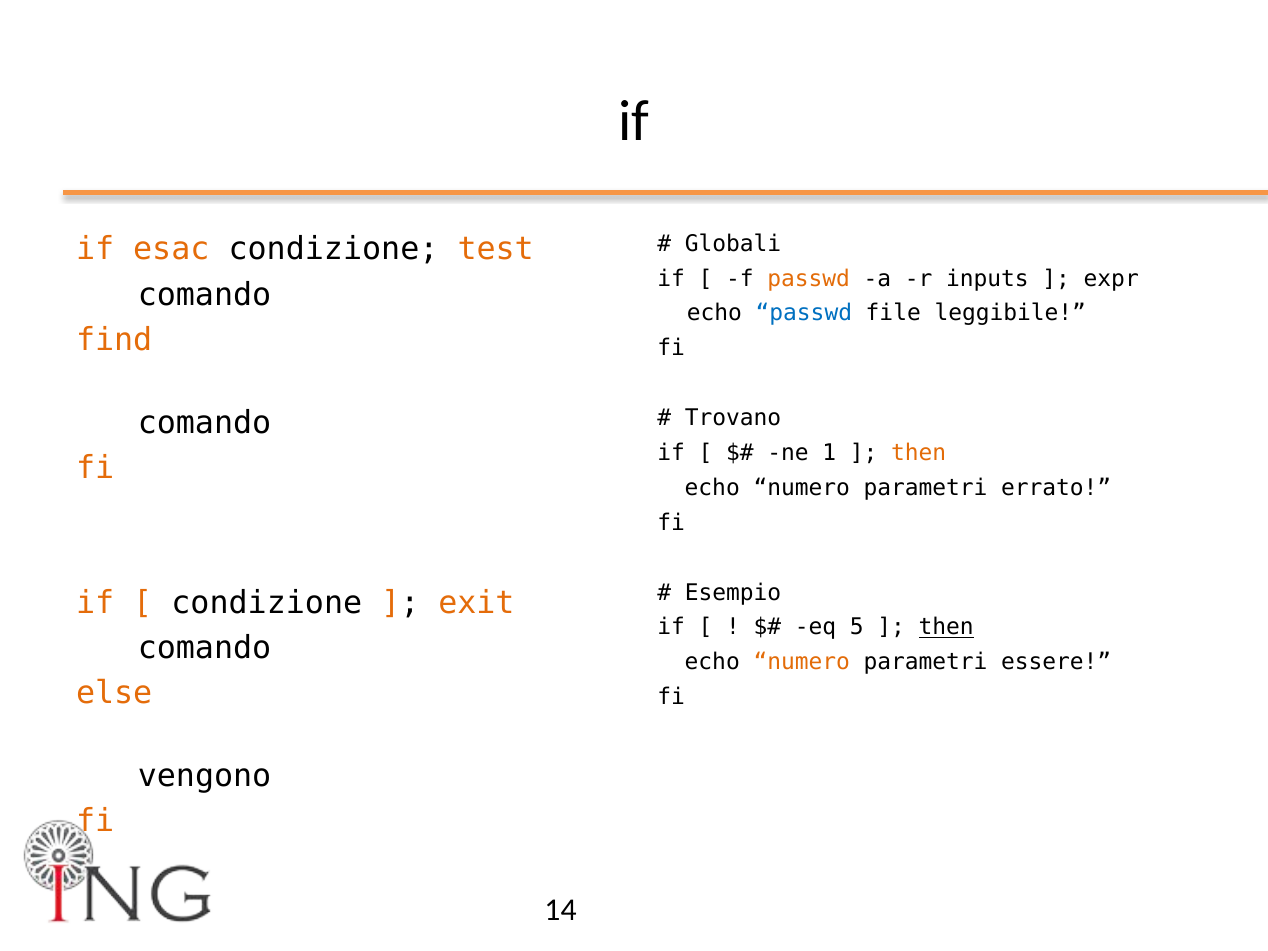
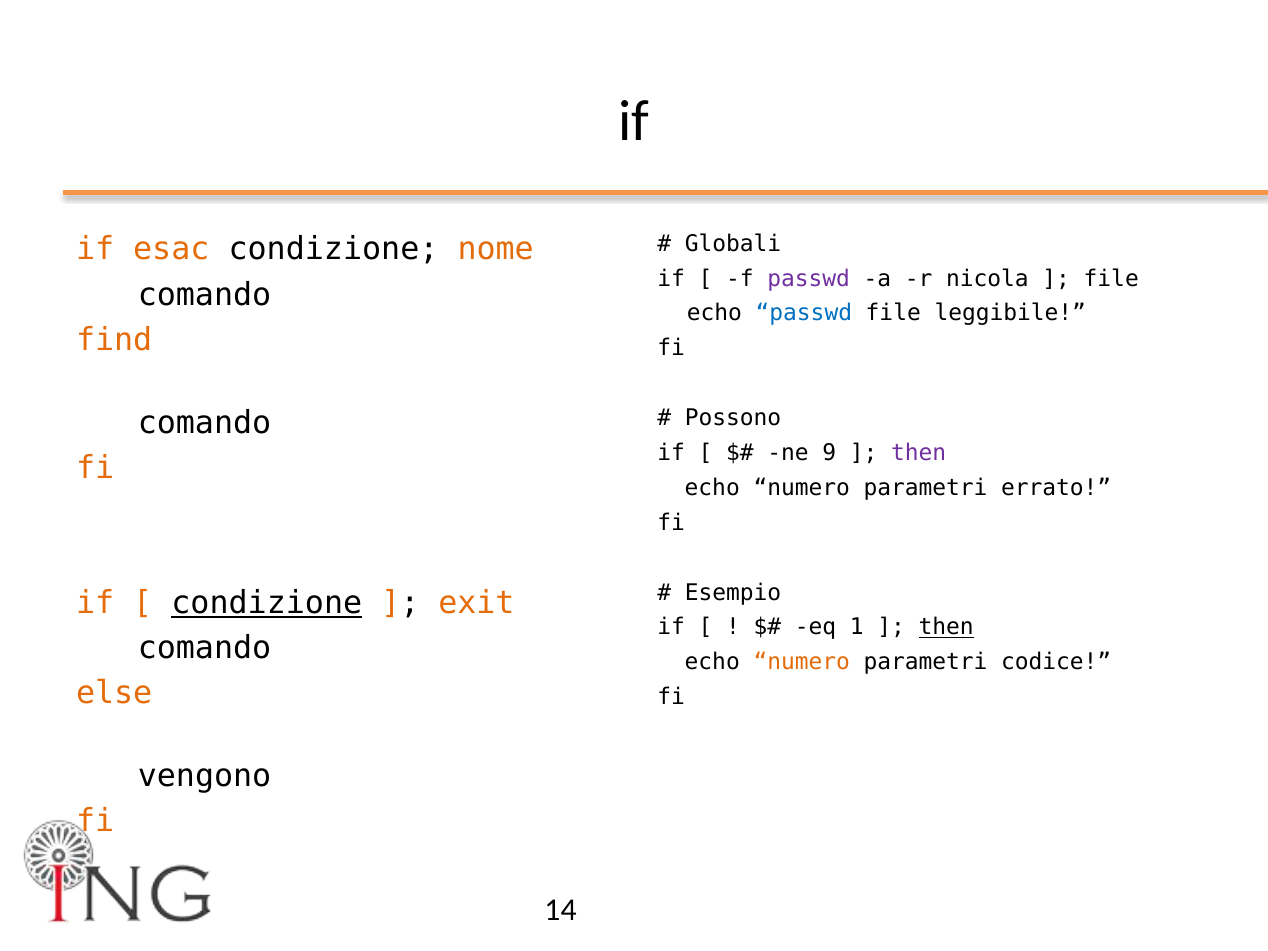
test: test -> nome (496, 249)
passwd colour: orange -> purple (809, 278)
inputs: inputs -> nicola (987, 278)
expr: expr -> file (1111, 278)
Trovano: Trovano -> Possono (733, 418)
1: 1 -> 9 (829, 453)
then colour: orange -> purple (919, 453)
condizione underline: none -> present (267, 603)
5: 5 -> 1 (857, 627)
essere: essere -> codice (1056, 662)
